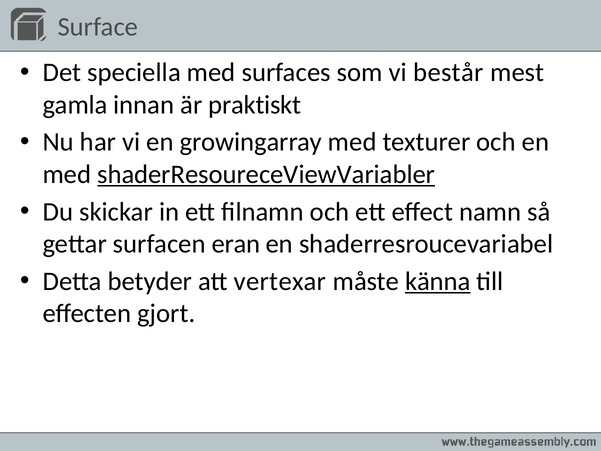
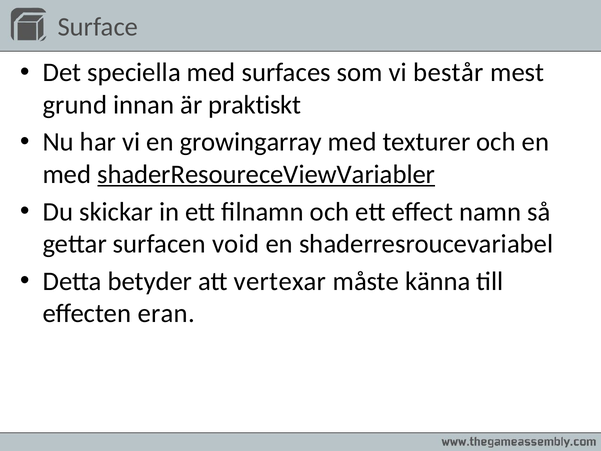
gamla: gamla -> grund (75, 105)
eran: eran -> void (236, 244)
känna underline: present -> none (438, 281)
gjort: gjort -> eran (166, 313)
